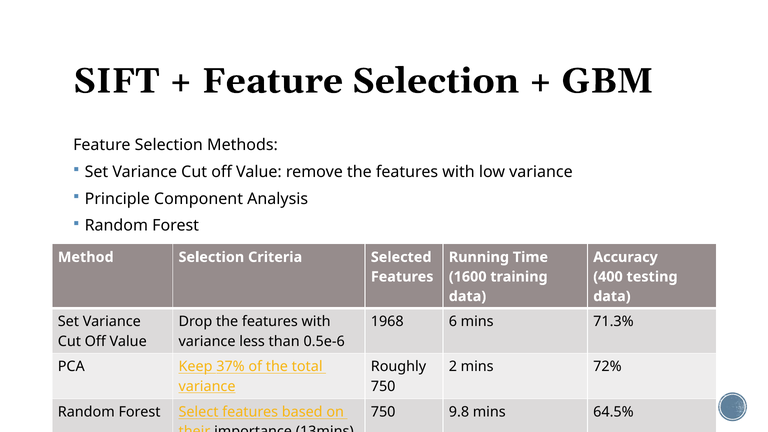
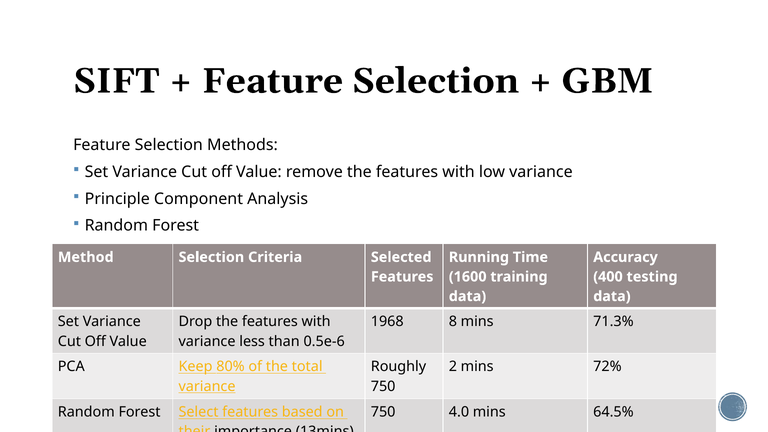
6: 6 -> 8 (453, 322)
37%: 37% -> 80% (230, 367)
9.8: 9.8 -> 4.0 (459, 412)
